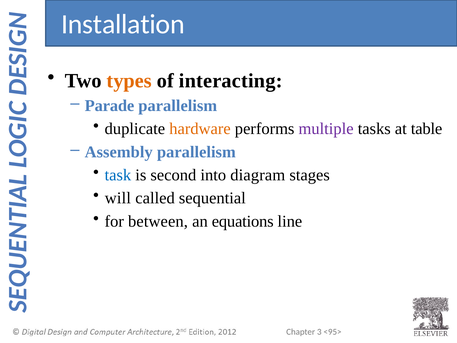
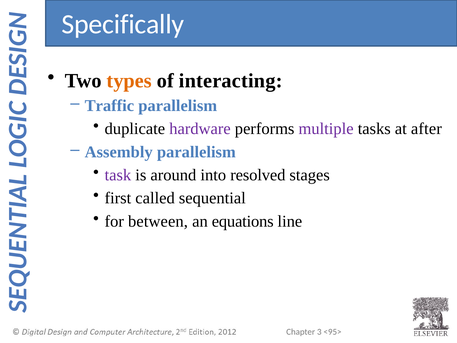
Installation: Installation -> Specifically (123, 24)
Parade: Parade -> Traffic (109, 106)
hardware colour: orange -> purple (200, 129)
table: table -> after (426, 129)
task colour: blue -> purple (118, 175)
second: second -> around (173, 175)
diagram: diagram -> resolved (258, 175)
will: will -> first (118, 198)
